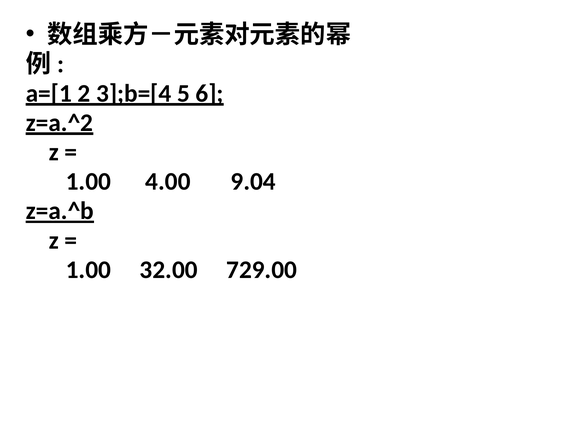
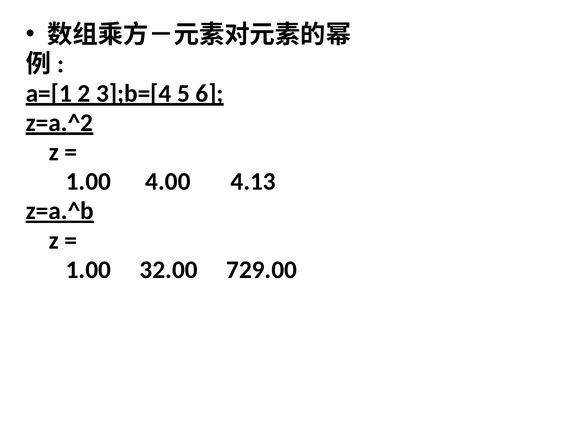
9.04: 9.04 -> 4.13 (253, 181)
